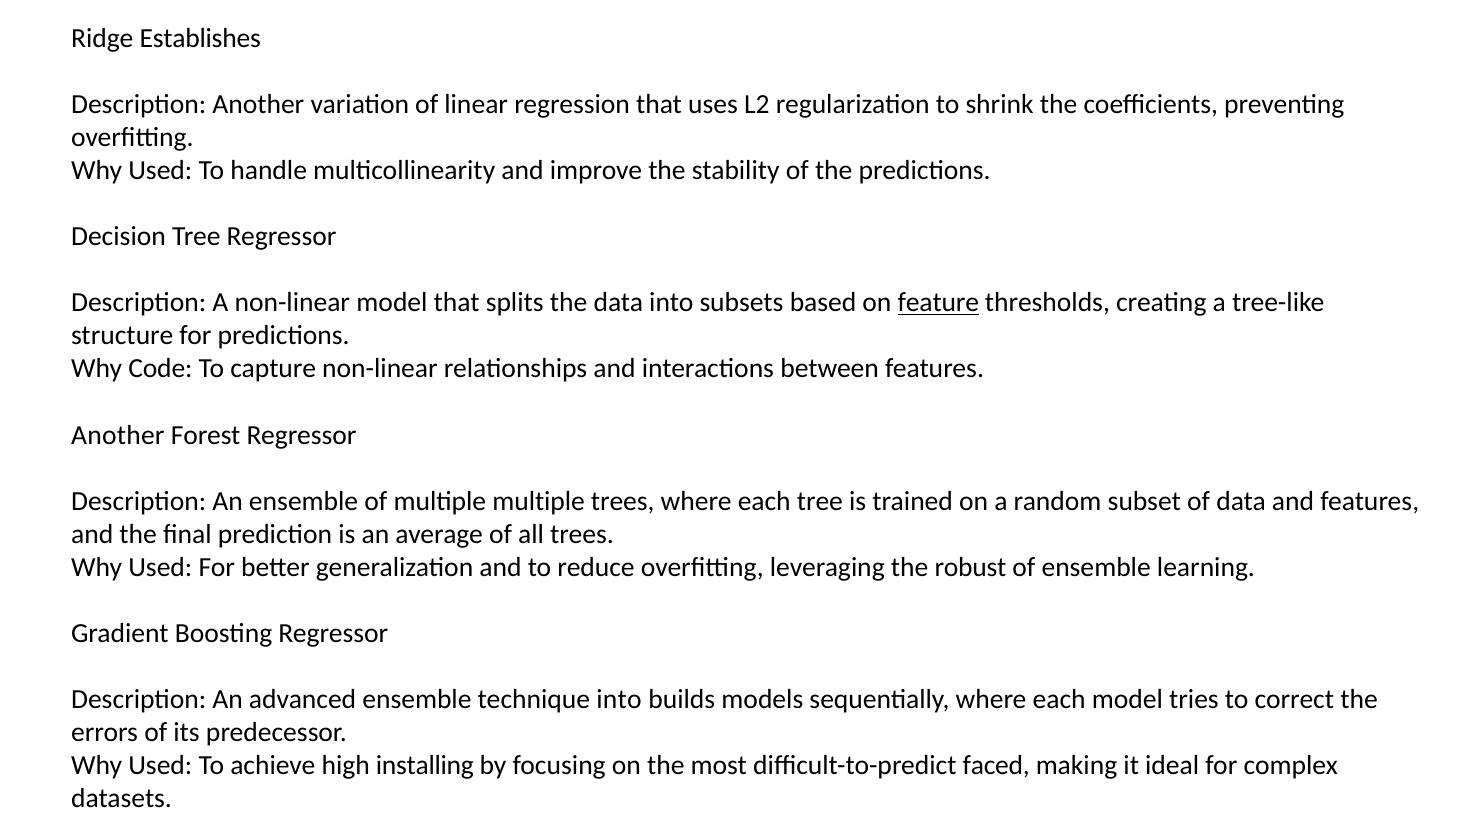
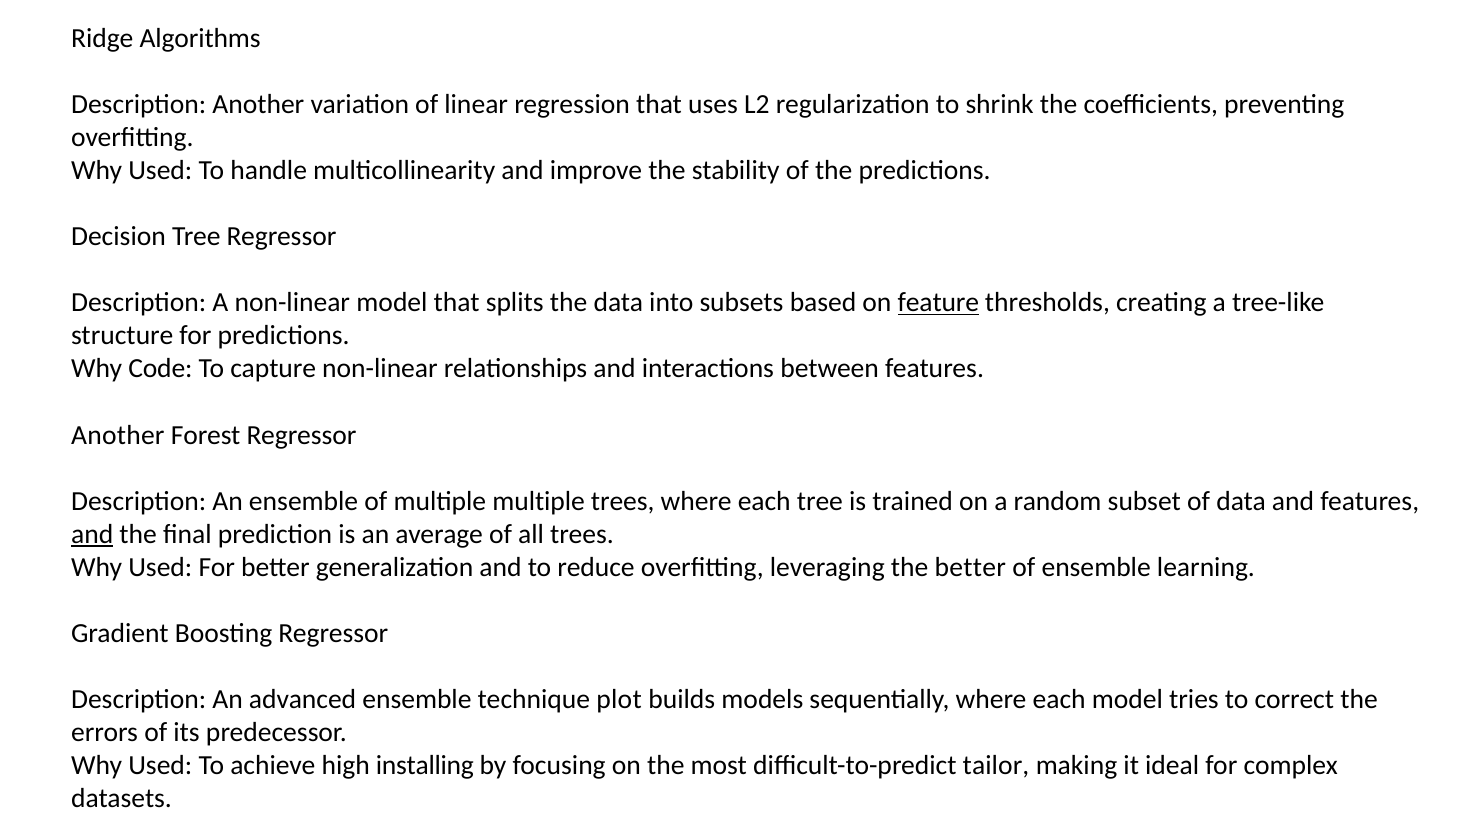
Establishes: Establishes -> Algorithms (200, 38)
and underline: none -> present (92, 535)
the robust: robust -> better (970, 568)
technique into: into -> plot (619, 700)
faced: faced -> tailor (996, 766)
